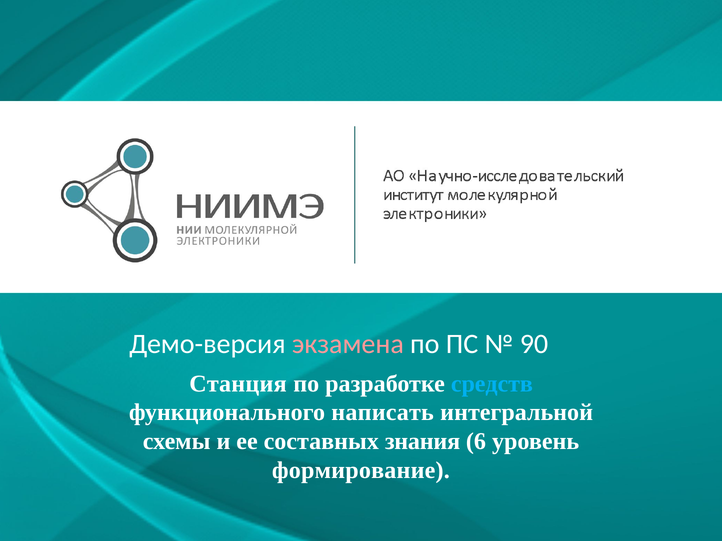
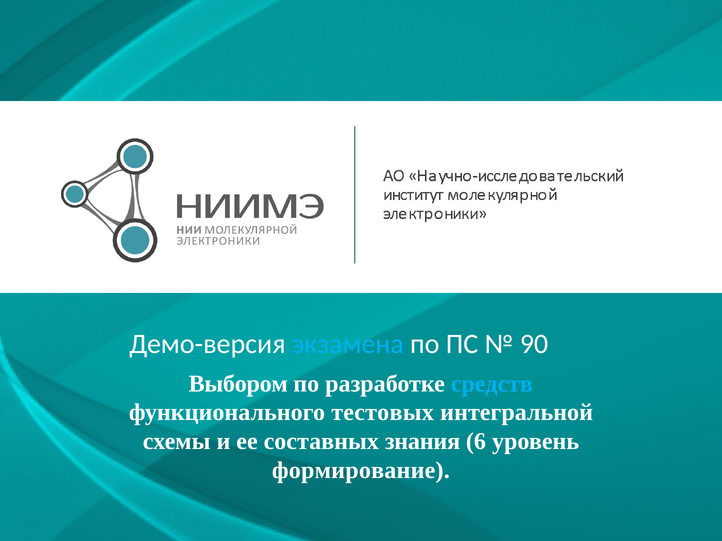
экзамена colour: pink -> light blue (348, 344)
Станция: Станция -> Выбором (238, 384)
написать: написать -> тестовых (383, 413)
